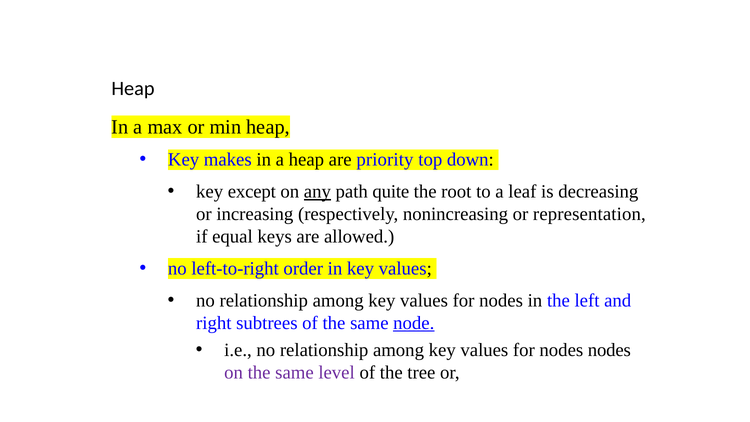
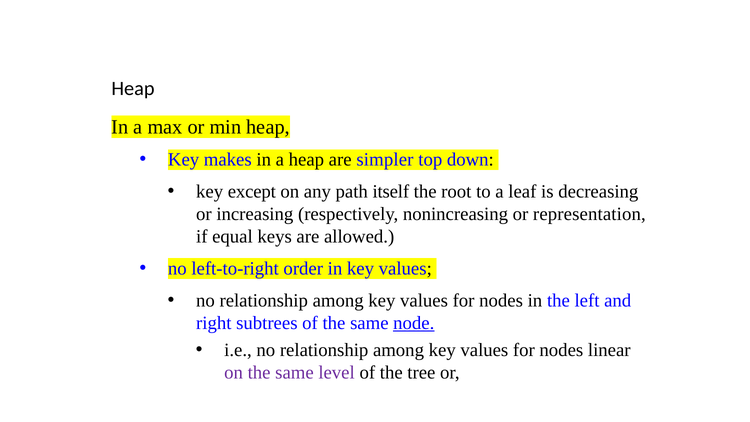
priority: priority -> simpler (385, 160)
any underline: present -> none (317, 192)
quite: quite -> itself (391, 192)
nodes nodes: nodes -> linear (609, 350)
